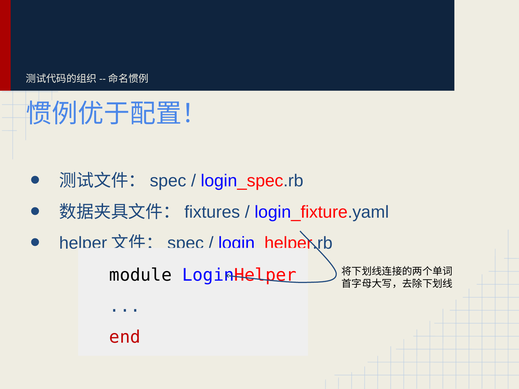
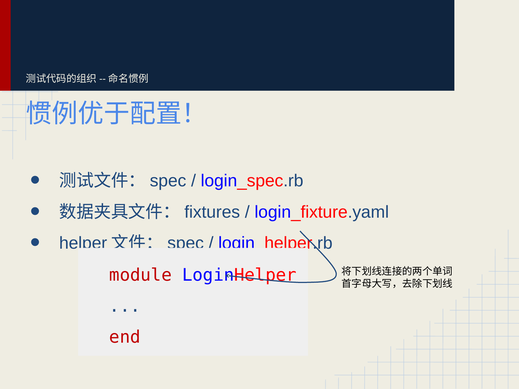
module colour: black -> red (141, 275)
